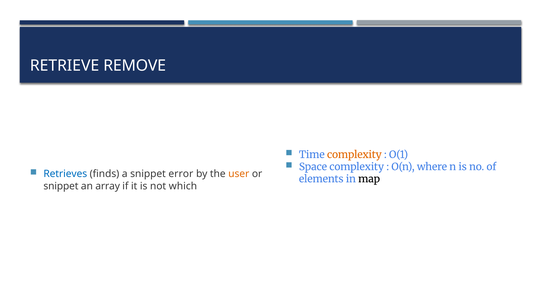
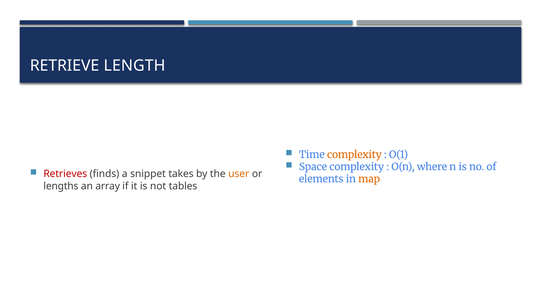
REMOVE: REMOVE -> LENGTH (135, 66)
Retrieves colour: blue -> red (65, 174)
error: error -> takes (181, 174)
map colour: black -> orange (369, 179)
snippet: snippet -> lengths (61, 186)
which: which -> tables (183, 186)
